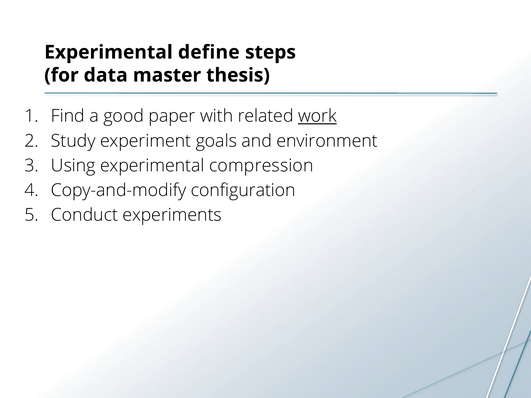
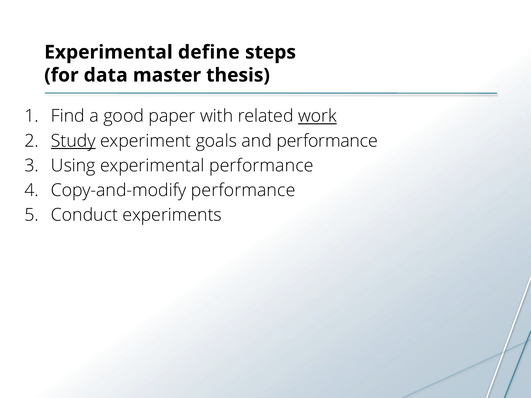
Study underline: none -> present (73, 141)
and environment: environment -> performance (327, 141)
experimental compression: compression -> performance (261, 166)
Copy-and-modify configuration: configuration -> performance (243, 191)
